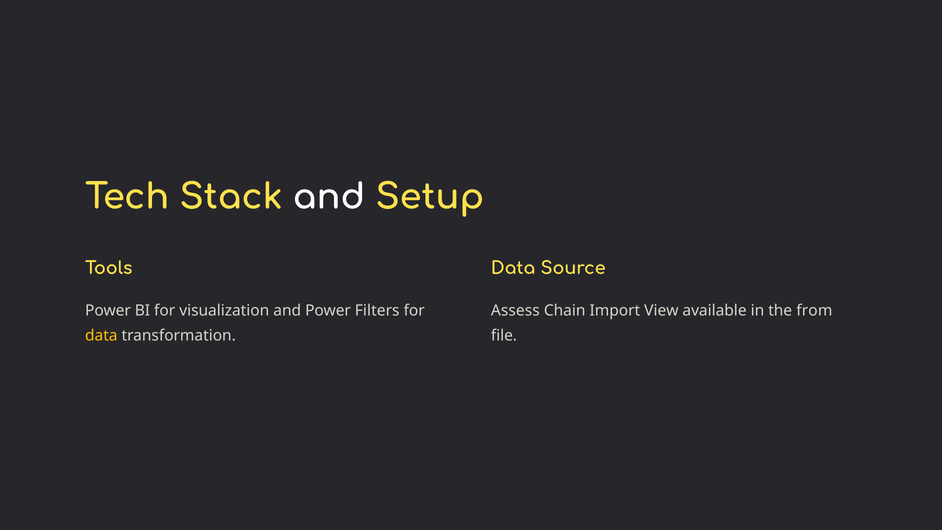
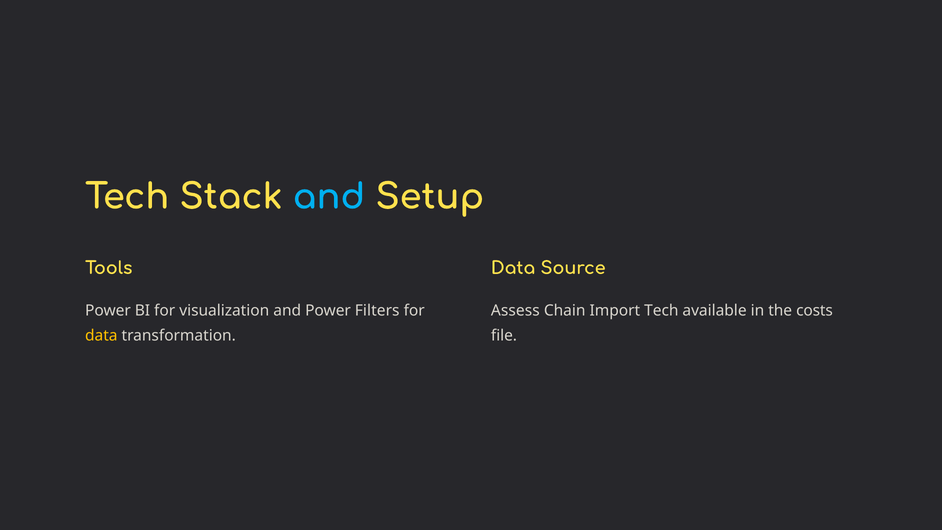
and colour: white -> light blue (329, 197)
Import View: View -> Tech (661, 310)
from: from -> costs (815, 310)
